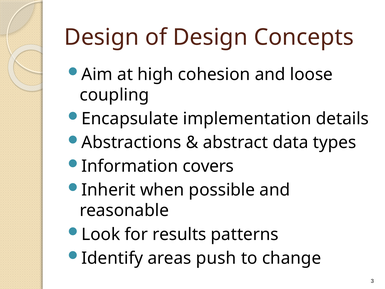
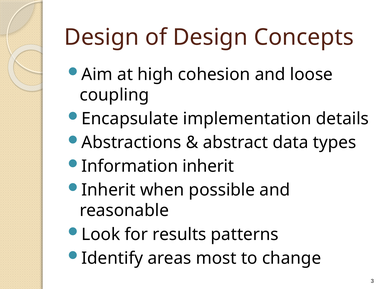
Information covers: covers -> inherit (208, 166)
push: push -> most (216, 258)
